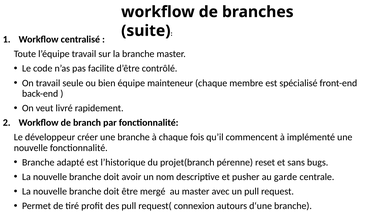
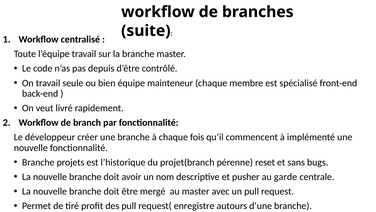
facilite: facilite -> depuis (101, 68)
adapté: adapté -> projets (71, 162)
connexion: connexion -> enregistre (194, 205)
